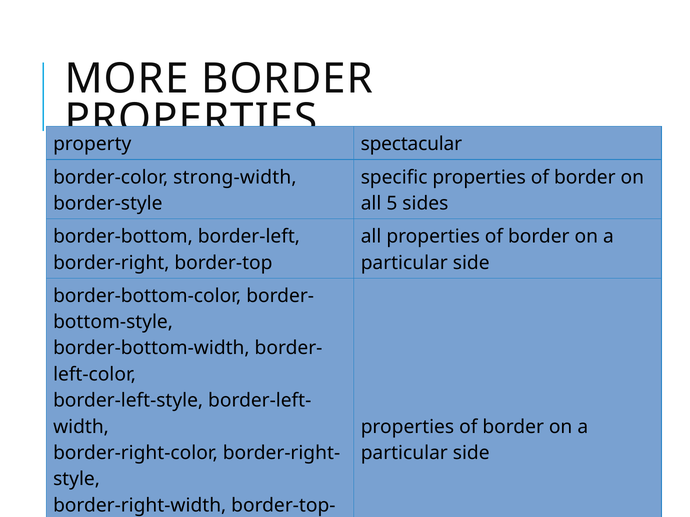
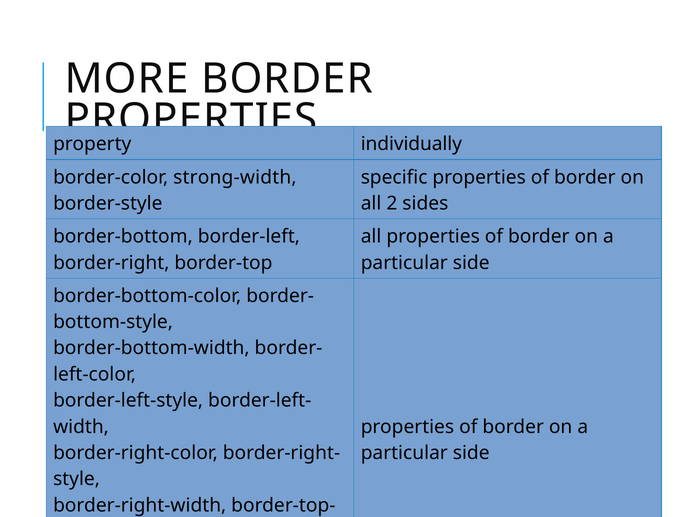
spectacular: spectacular -> individually (411, 144)
5: 5 -> 2 (392, 204)
